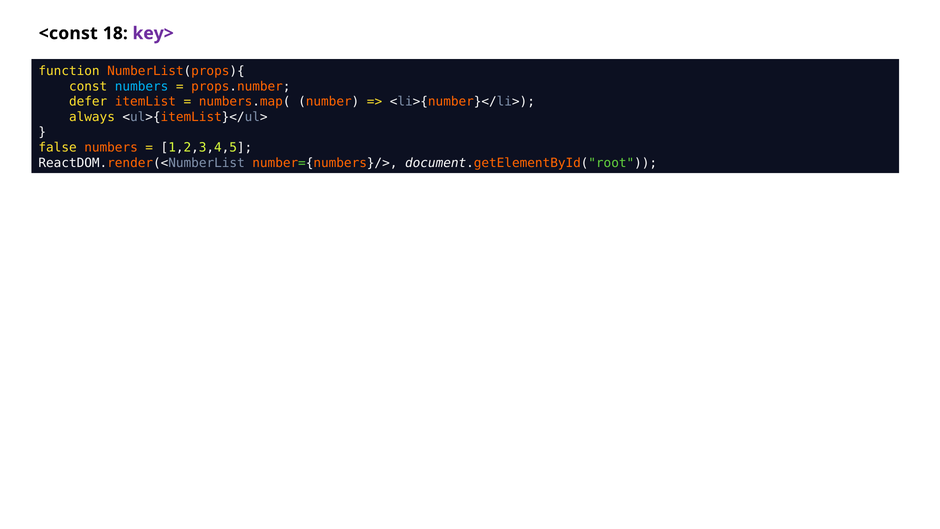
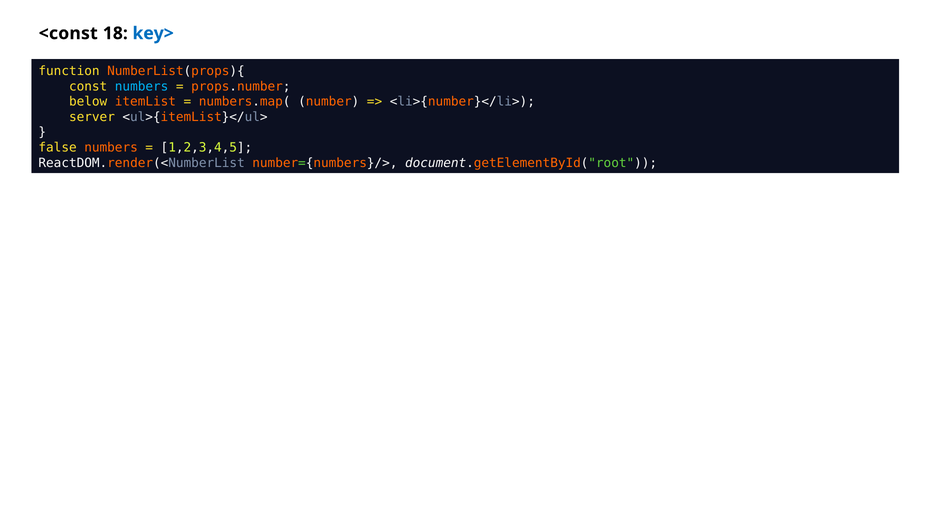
key> colour: purple -> blue (153, 33)
defer: defer -> below (88, 102)
always: always -> server (92, 117)
